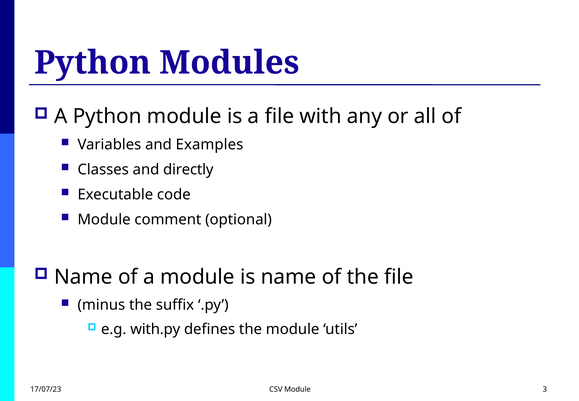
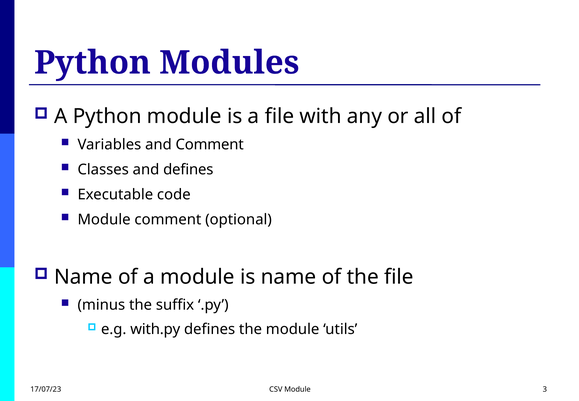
and Examples: Examples -> Comment (210, 145)
and directly: directly -> defines (188, 169)
